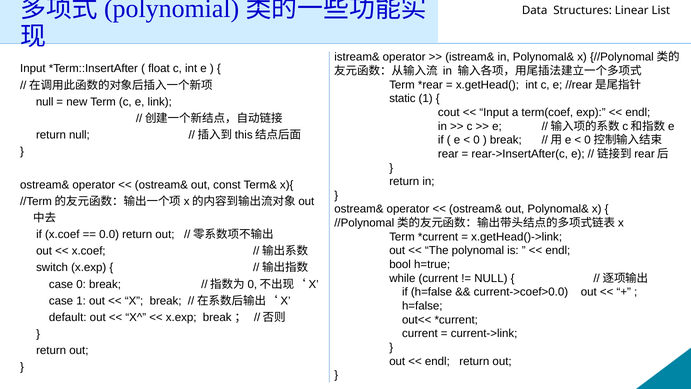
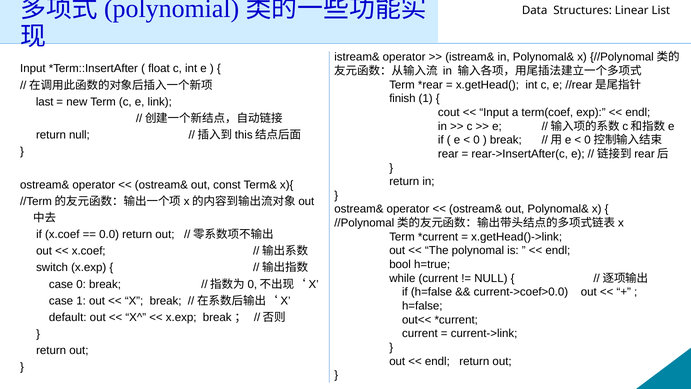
static: static -> finish (402, 99)
null: null -> last (45, 102)
